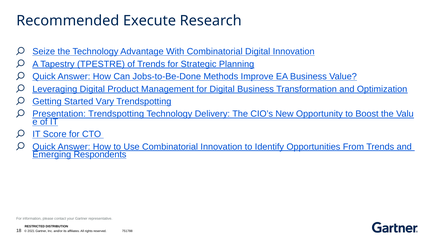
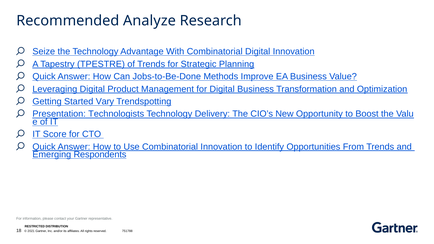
Execute: Execute -> Analyze (149, 21)
Presentation Trendspotting: Trendspotting -> Technologists (116, 114)
